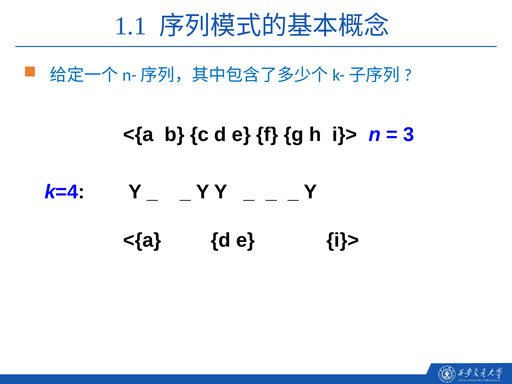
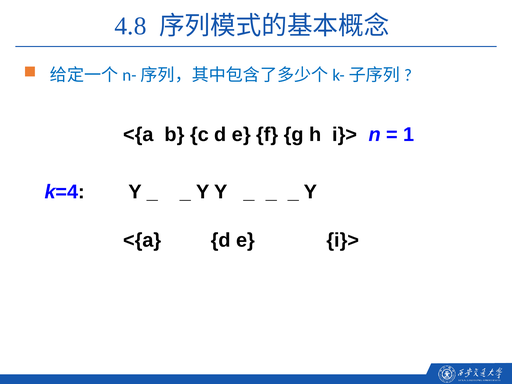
1.1: 1.1 -> 4.8 (130, 26)
3: 3 -> 1 (409, 134)
